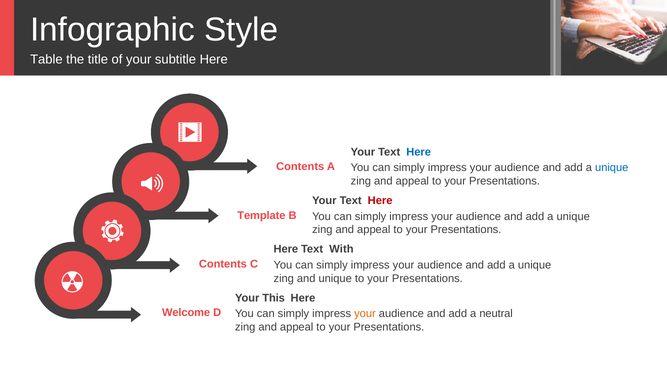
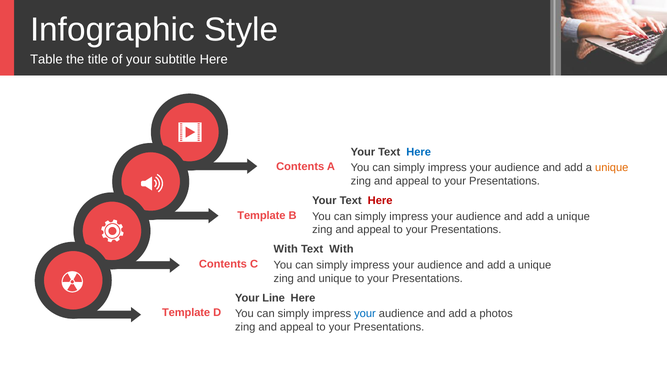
unique colour: blue -> orange (612, 168)
Here: Here -> With (286, 249)
This: This -> Line (274, 298)
Welcome: Welcome -> Template (186, 313)
your colour: orange -> blue (365, 314)
neutral: neutral -> photos (496, 314)
